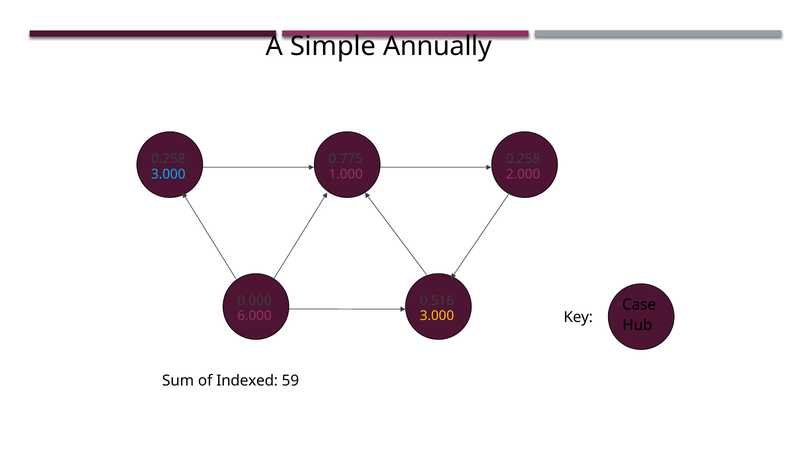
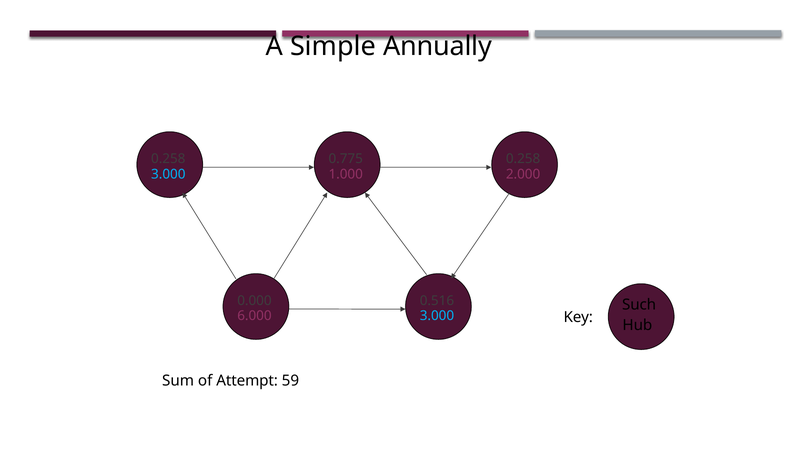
Case: Case -> Such (639, 305)
3.000 colour: yellow -> light blue (437, 316)
Indexed: Indexed -> Attempt (247, 381)
